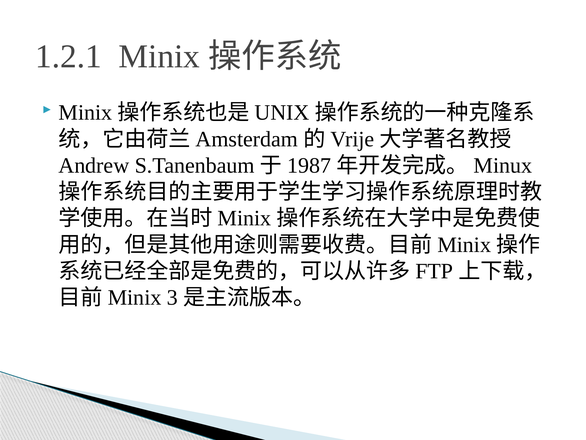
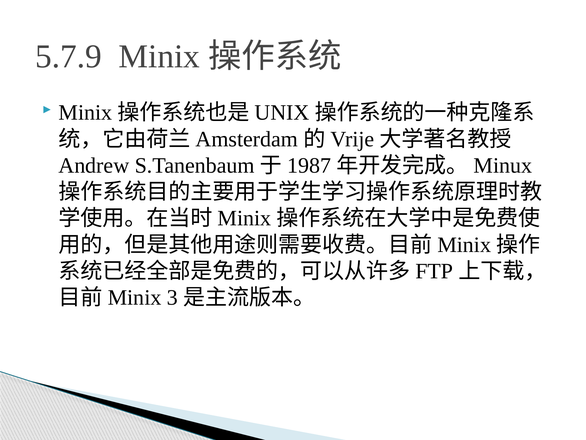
1.2.1: 1.2.1 -> 5.7.9 (68, 57)
